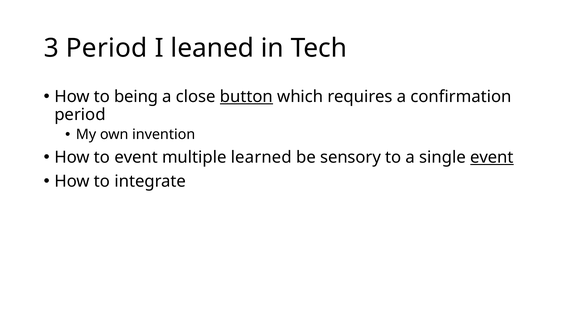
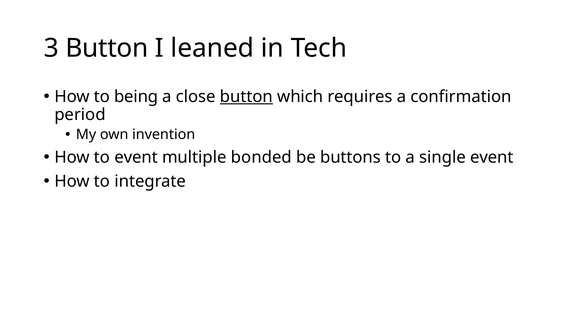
3 Period: Period -> Button (107, 48)
learned: learned -> bonded (261, 157)
sensory: sensory -> buttons (351, 157)
event underline: present -> none (492, 157)
